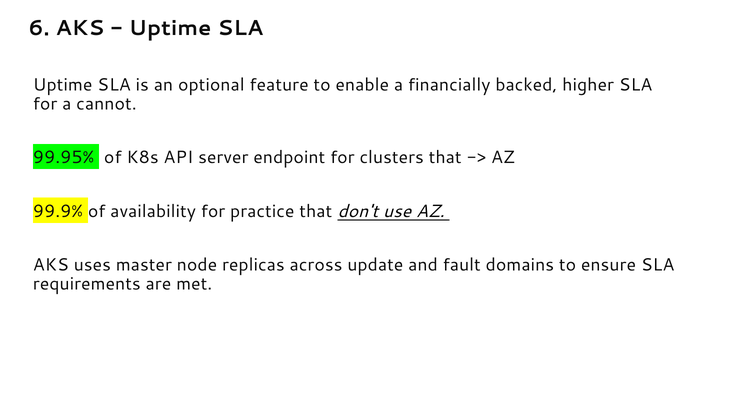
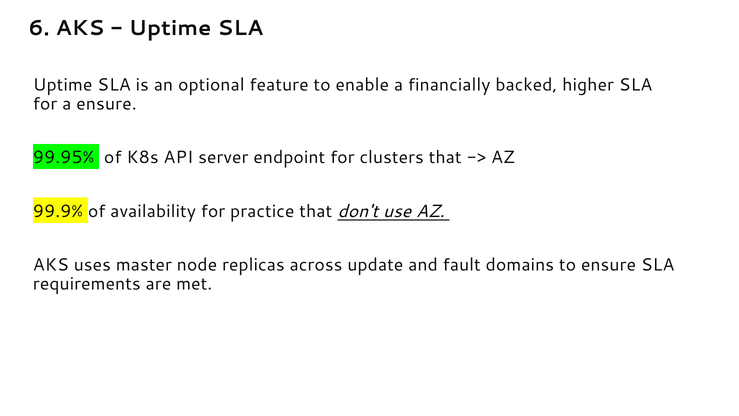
a cannot: cannot -> ensure (106, 104)
